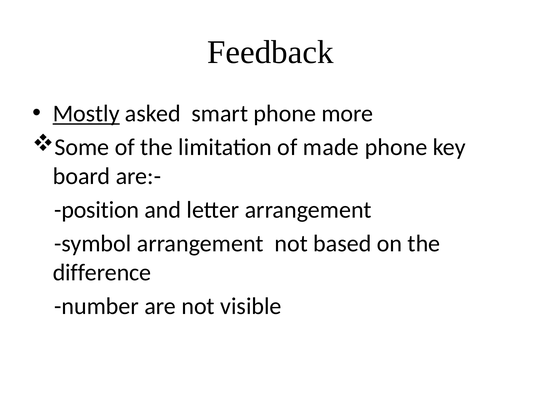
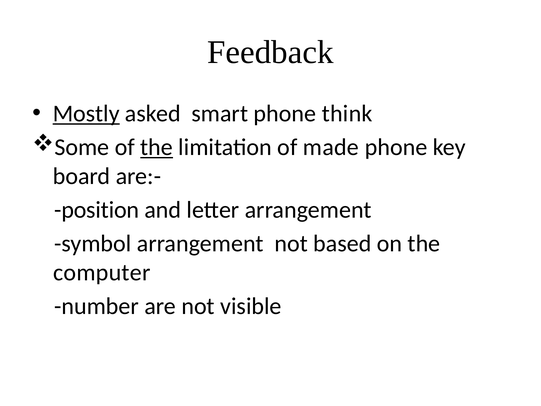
more: more -> think (347, 113)
the underline: none -> present (156, 147)
difference: difference -> computer (102, 272)
